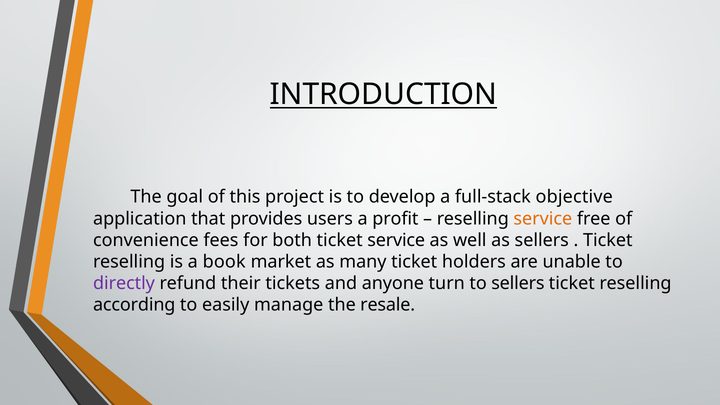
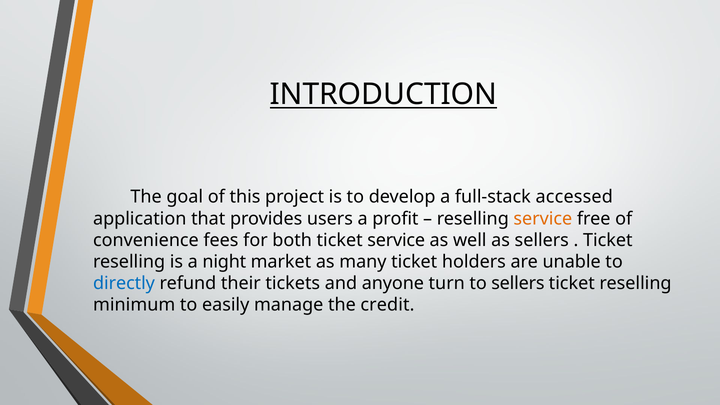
objective: objective -> accessed (574, 197)
book: book -> night (224, 262)
directly colour: purple -> blue (124, 283)
according: according -> minimum (134, 305)
resale: resale -> credit (388, 305)
